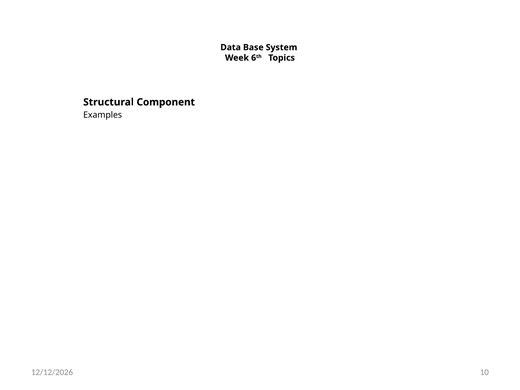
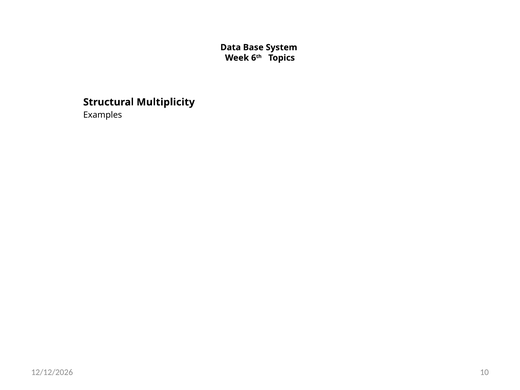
Component: Component -> Multiplicity (166, 102)
